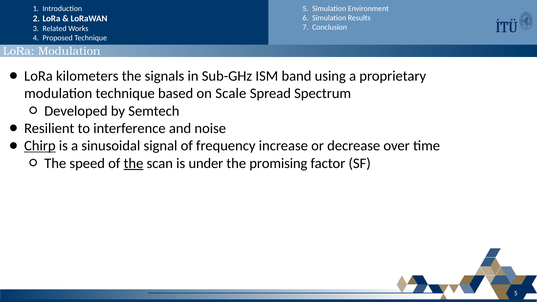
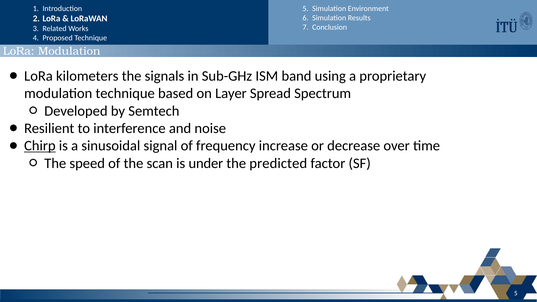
Scale: Scale -> Layer (231, 93)
the underline: present -> none (133, 163)
promising: promising -> predicted (278, 163)
